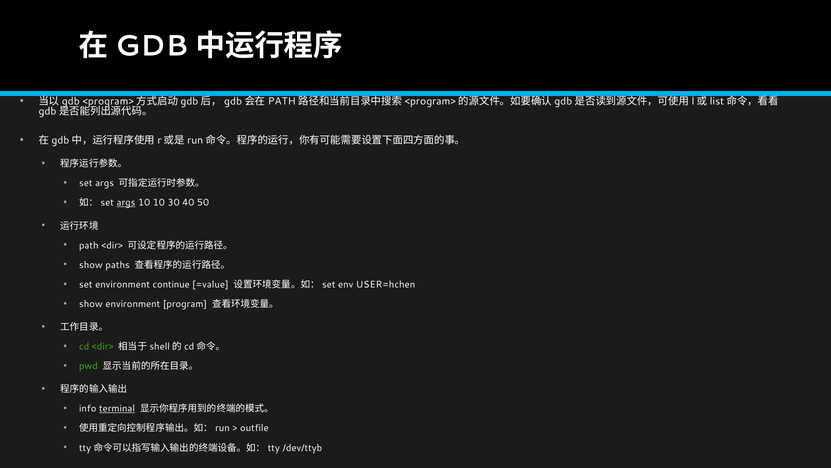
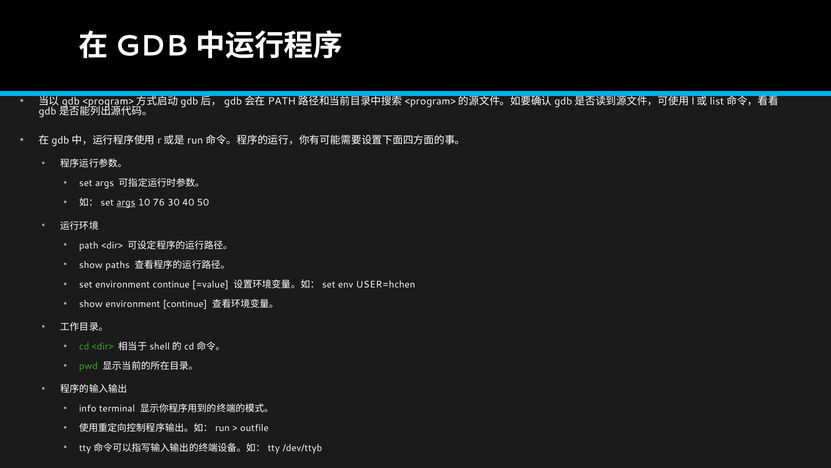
10 10: 10 -> 76 (159, 203)
show environment program: program -> continue (185, 304)
terminal underline: present -> none (117, 408)
